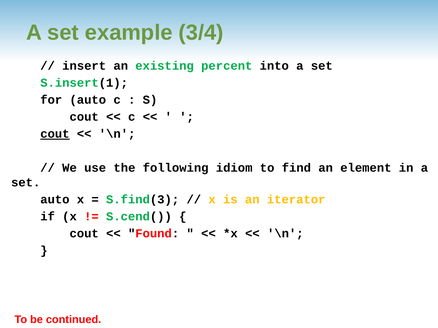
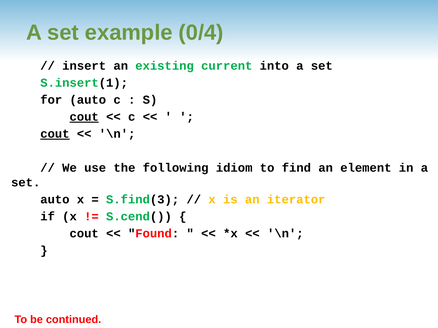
3/4: 3/4 -> 0/4 (201, 33)
percent: percent -> current (227, 66)
cout underline: none -> present (84, 117)
